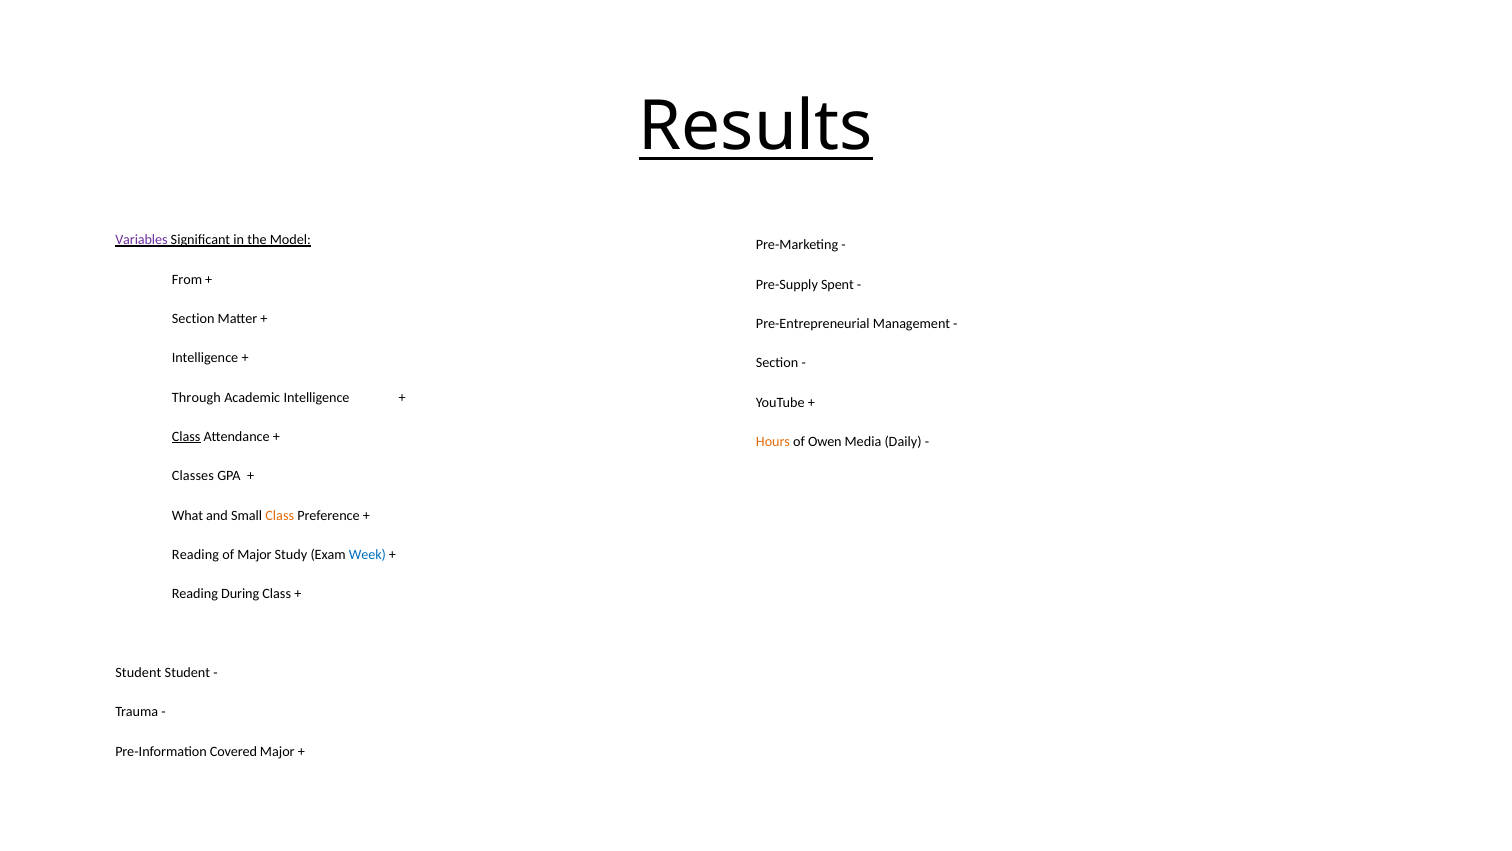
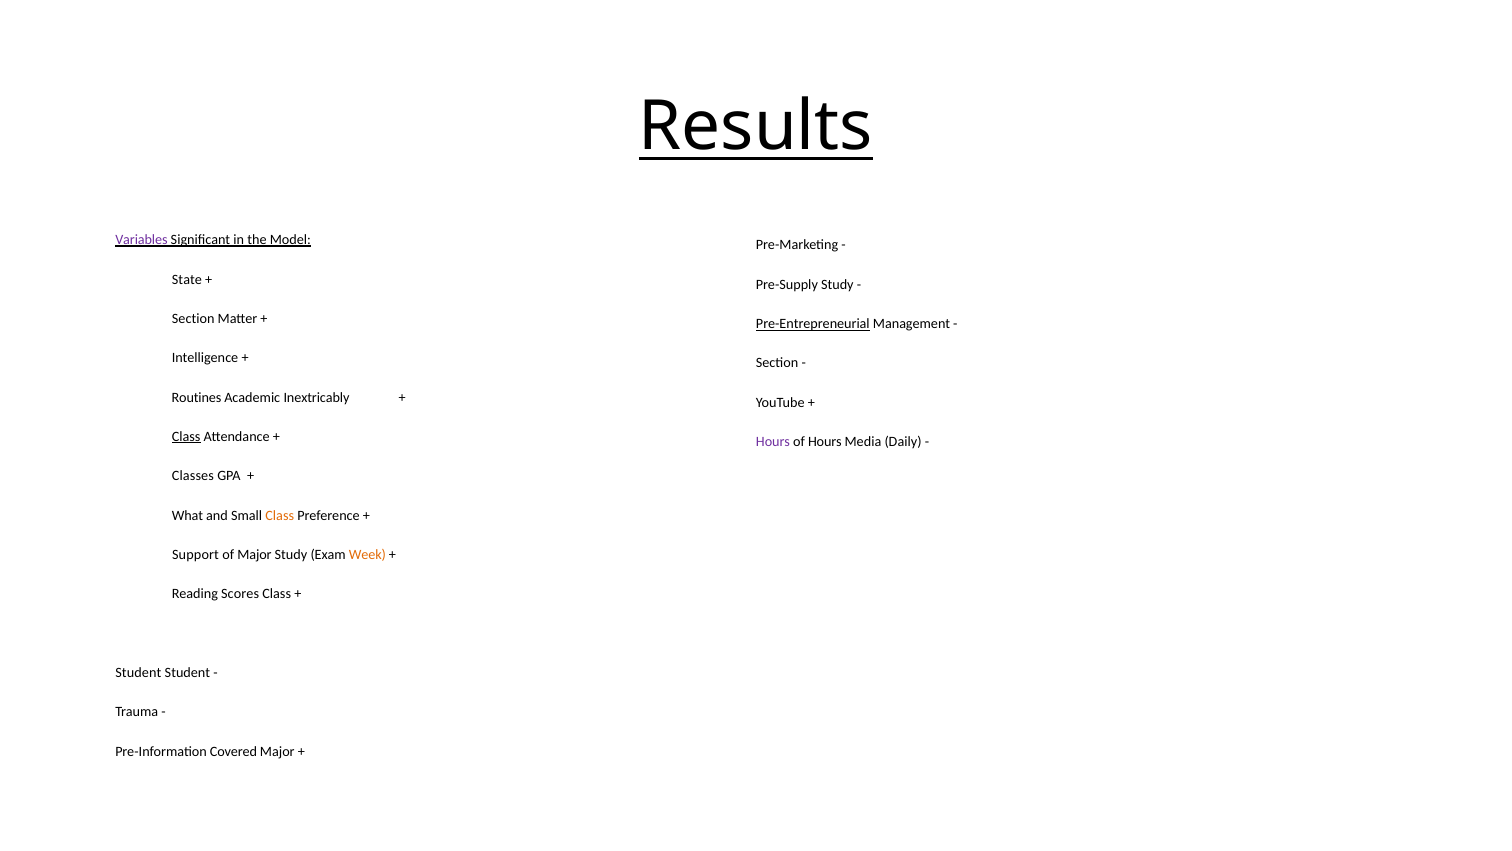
From: From -> State (187, 279)
Pre-Supply Spent: Spent -> Study (837, 284)
Pre-Entrepreneurial underline: none -> present (813, 324)
Through: Through -> Routines (197, 397)
Academic Intelligence: Intelligence -> Inextricably (317, 397)
Hours colour: orange -> purple (773, 442)
of Owen: Owen -> Hours (825, 442)
Reading: Reading -> Support (196, 555)
Week colour: blue -> orange (367, 555)
During: During -> Scores (240, 594)
